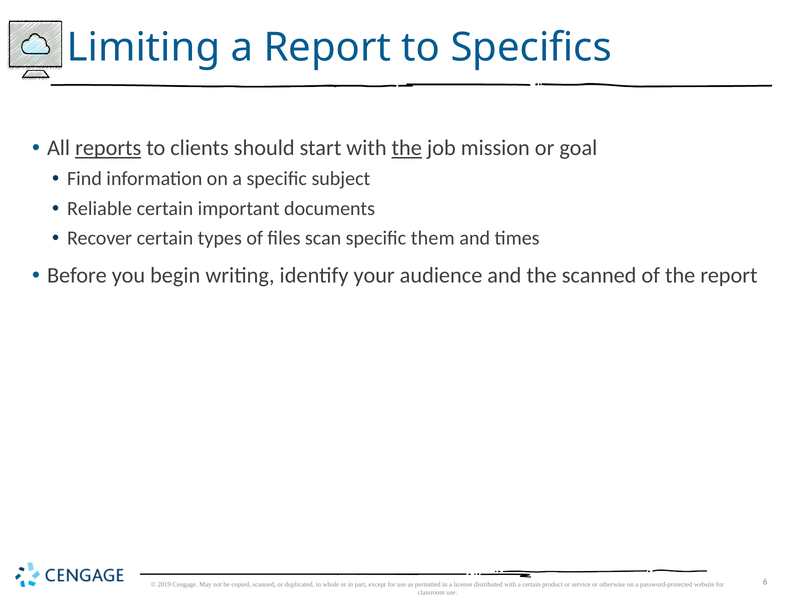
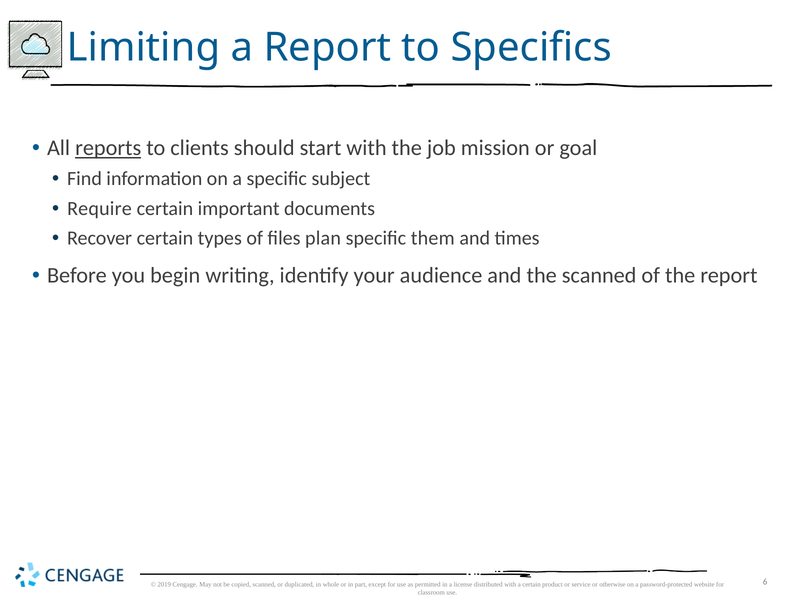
the underline: present -> none (407, 148)
Reliable: Reliable -> Require (99, 208)
scan: scan -> plan (323, 238)
